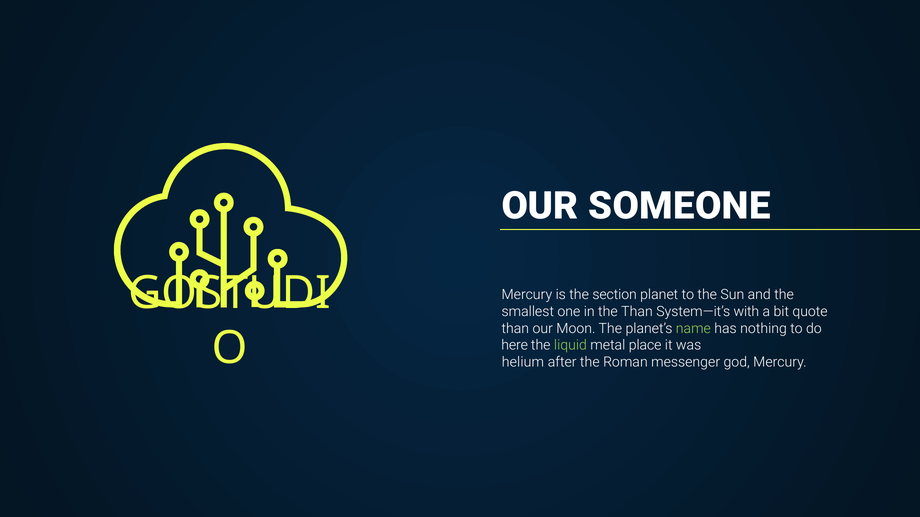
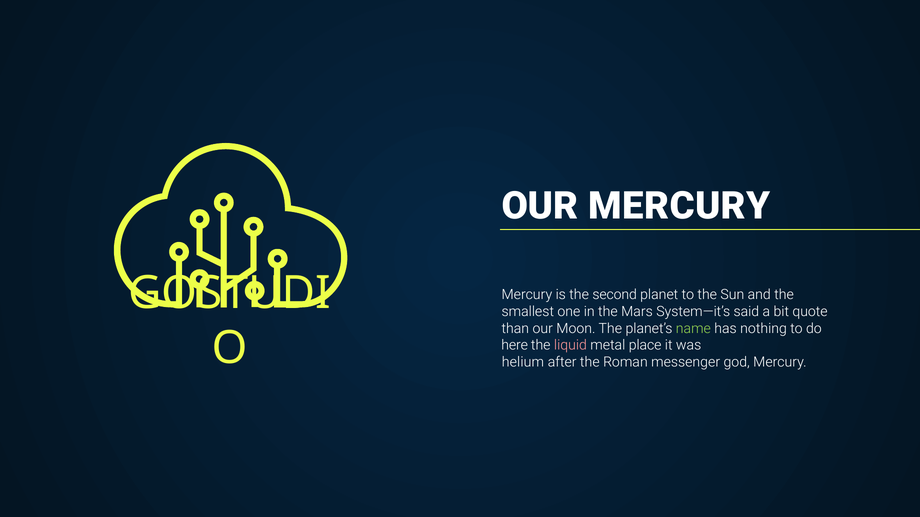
OUR SOMEONE: SOMEONE -> MERCURY (679, 206)
section: section -> second (615, 295)
the Than: Than -> Mars (637, 312)
with: with -> said (746, 312)
liquid colour: light green -> pink (570, 346)
